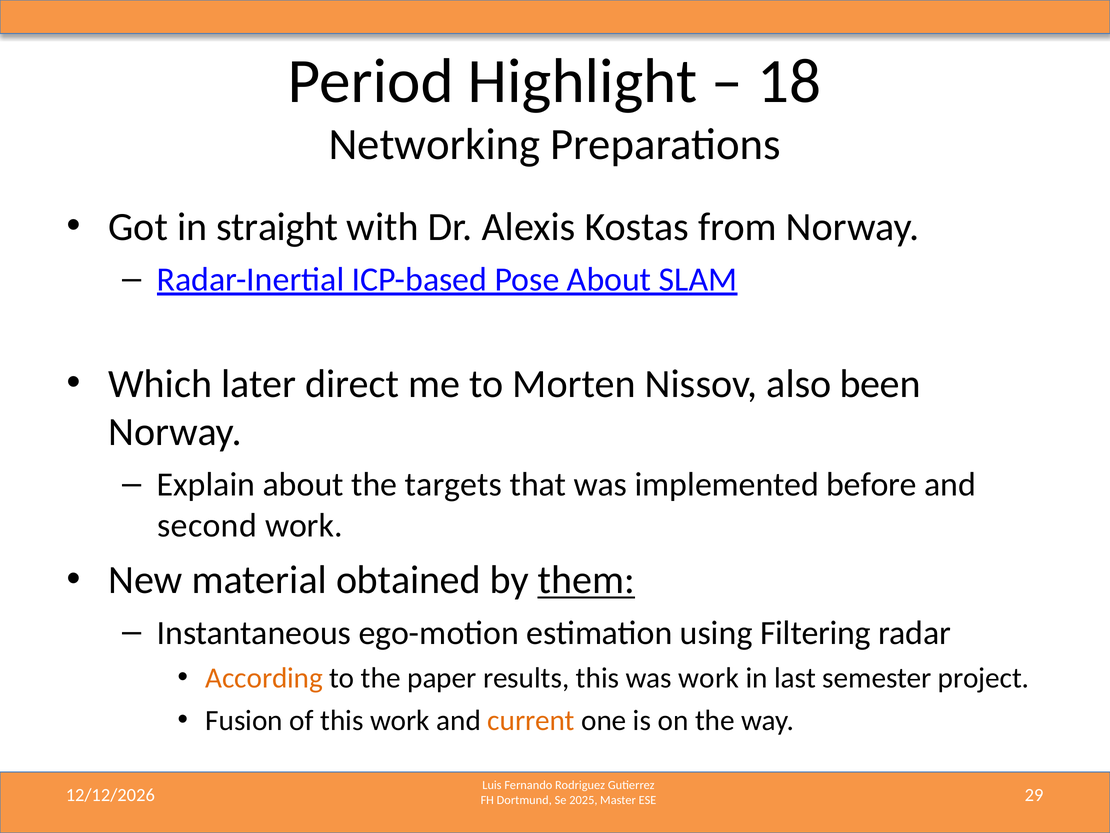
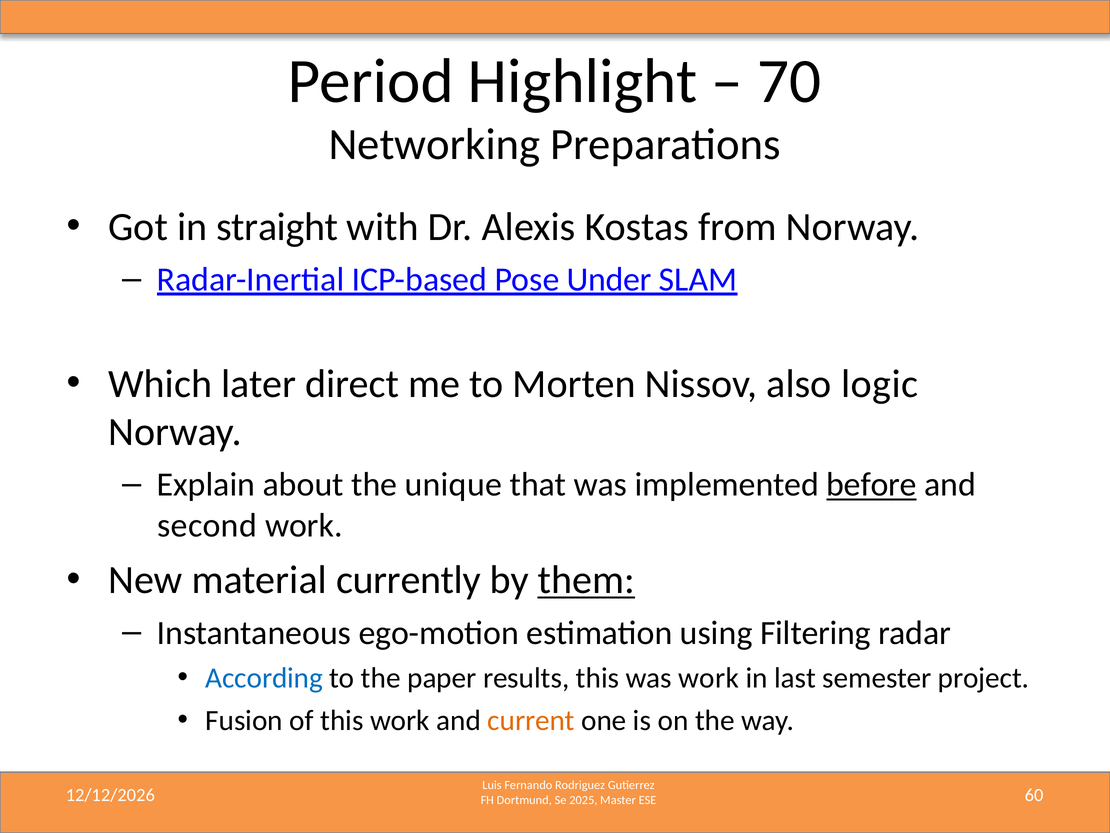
18: 18 -> 70 (789, 81)
Pose About: About -> Under (609, 279)
been: been -> logic (880, 384)
targets: targets -> unique (453, 485)
before underline: none -> present (872, 485)
obtained: obtained -> currently (408, 580)
According colour: orange -> blue (264, 677)
29: 29 -> 60 (1034, 795)
